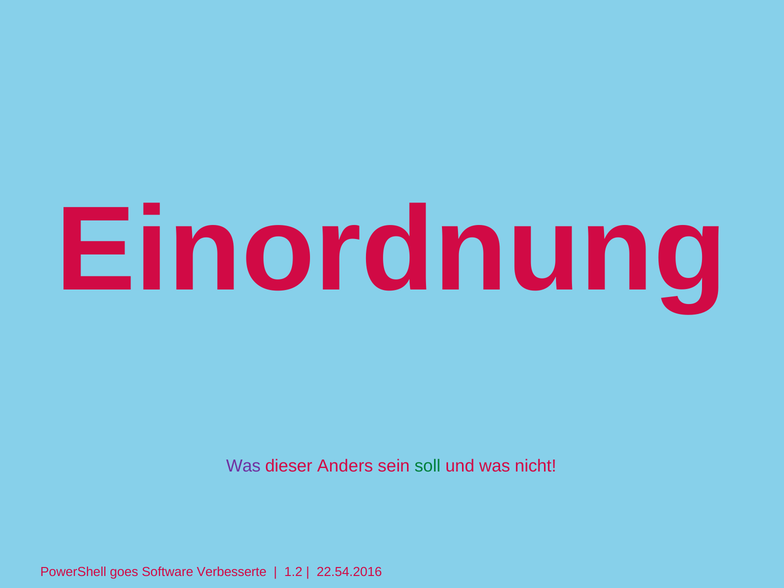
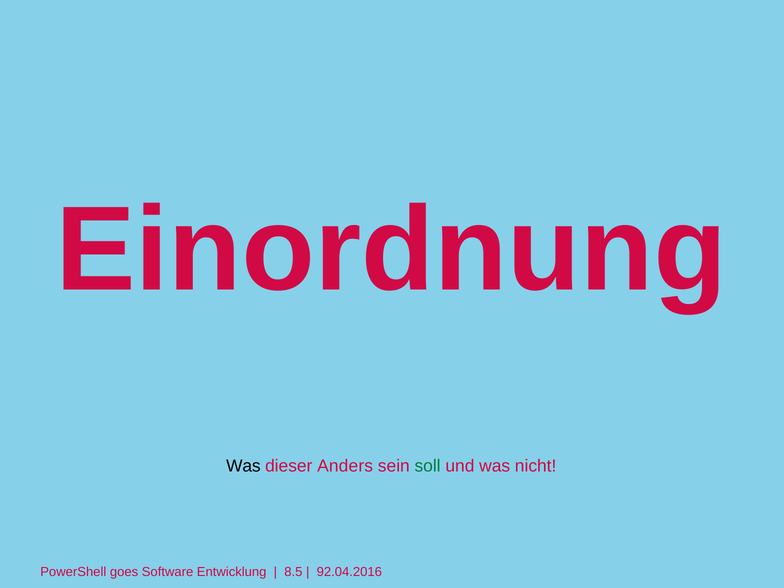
Was colour: purple -> black (243, 466)
Verbesserte: Verbesserte -> Entwicklung (232, 572)
1.2: 1.2 -> 8.5 (293, 572)
22.54.2016: 22.54.2016 -> 92.04.2016 (349, 572)
